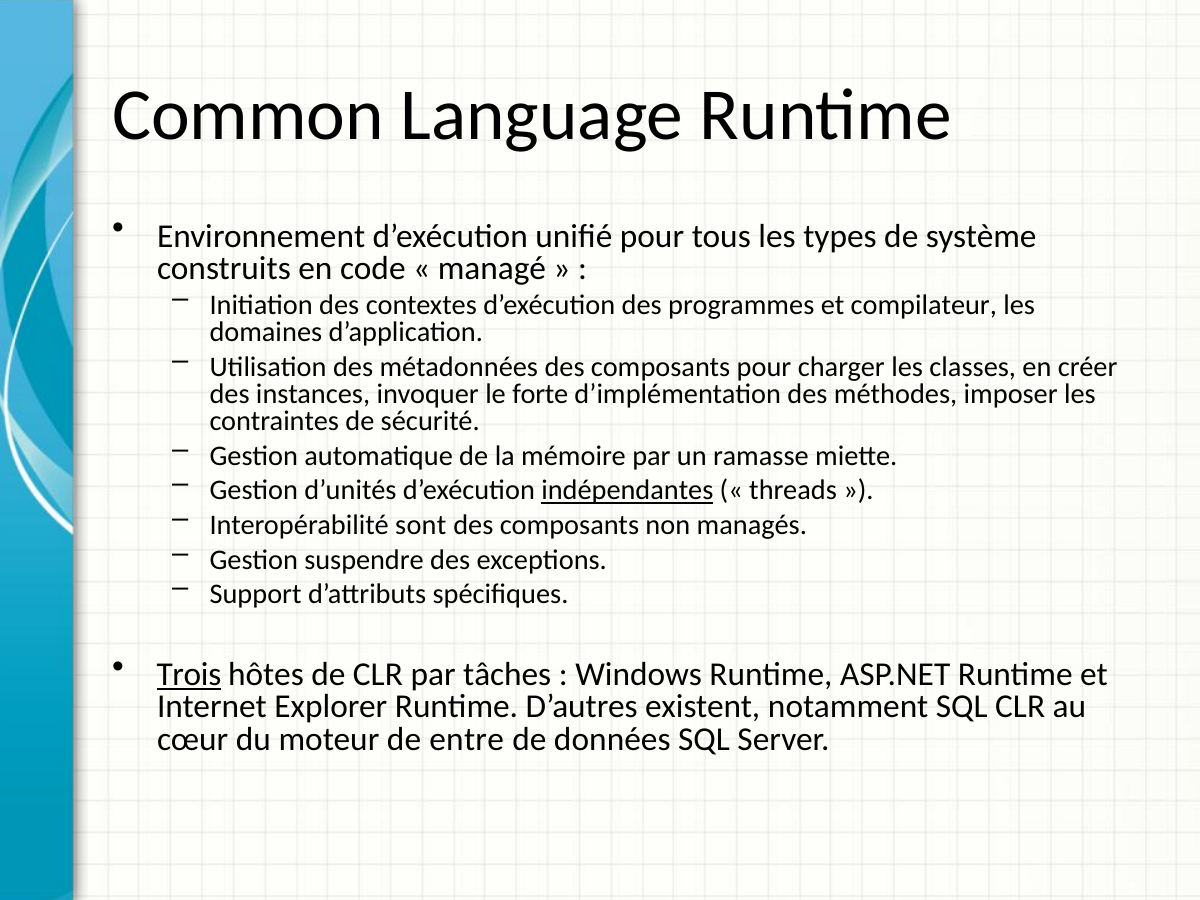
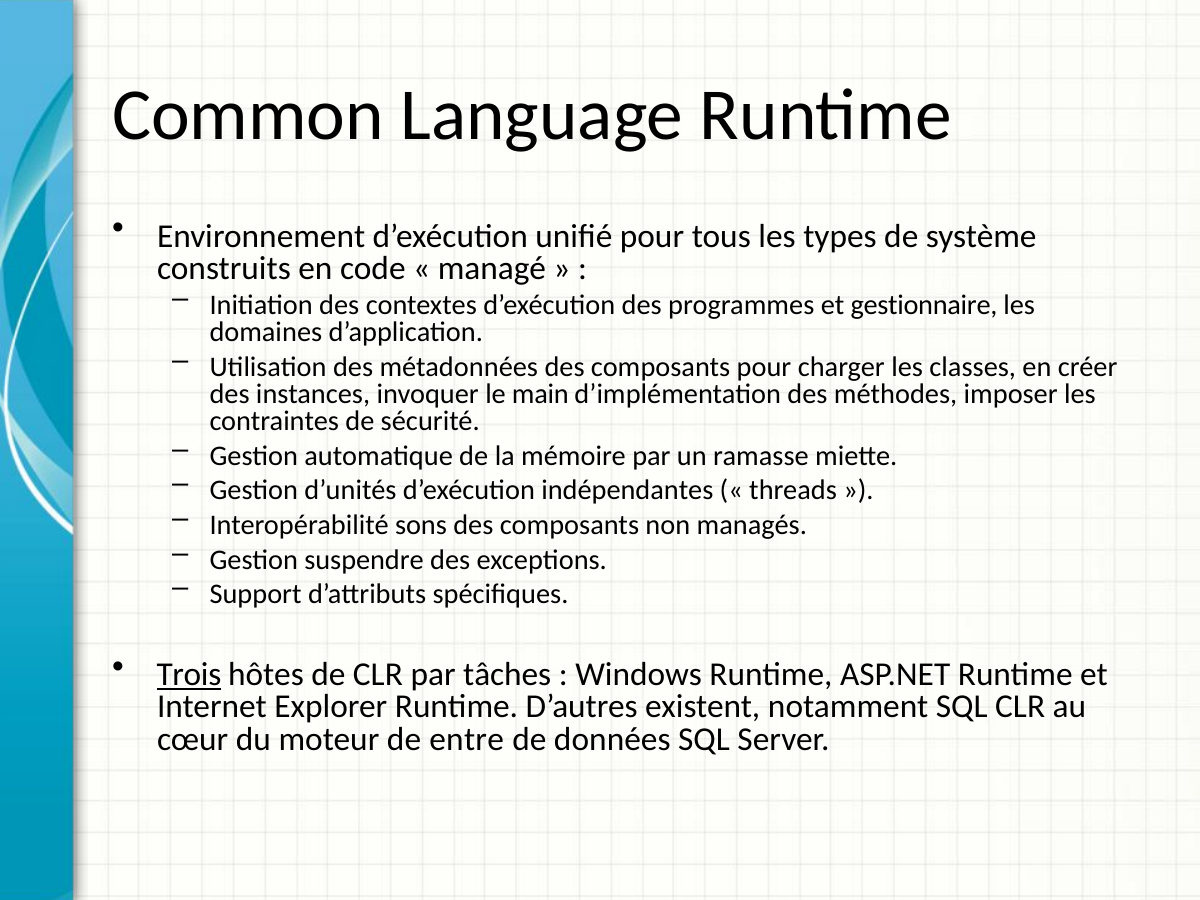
compilateur: compilateur -> gestionnaire (924, 305)
forte: forte -> main (540, 394)
indépendantes underline: present -> none (627, 491)
sont: sont -> sons (421, 525)
